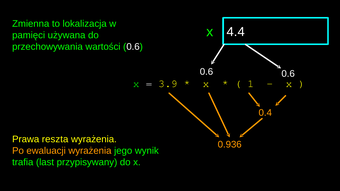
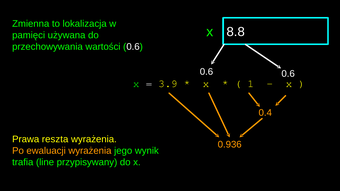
4.4: 4.4 -> 8.8 (236, 32)
last: last -> line (45, 162)
